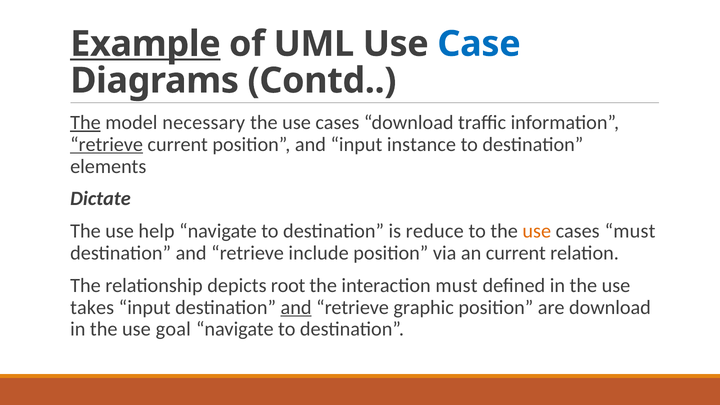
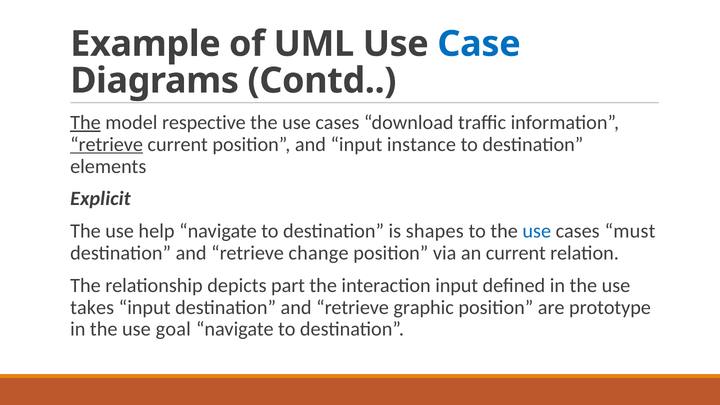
Example underline: present -> none (145, 44)
necessary: necessary -> respective (204, 123)
Dictate: Dictate -> Explicit (100, 199)
reduce: reduce -> shapes (435, 231)
use colour: orange -> blue (537, 231)
include: include -> change (319, 253)
root: root -> part (288, 285)
interaction must: must -> input (457, 285)
and underline: present -> none (296, 307)
are download: download -> prototype (610, 307)
